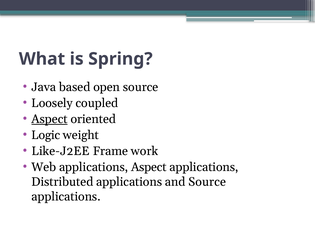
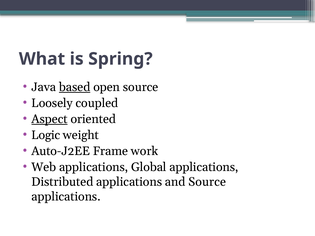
based underline: none -> present (75, 87)
Like-J2EE: Like-J2EE -> Auto-J2EE (61, 151)
applications Aspect: Aspect -> Global (149, 167)
